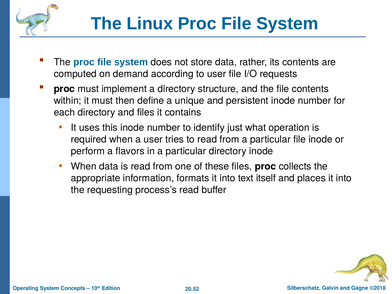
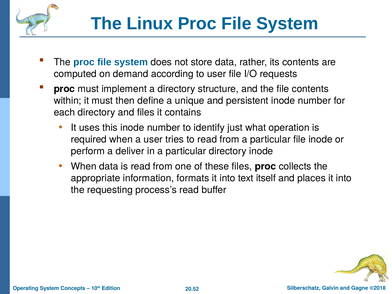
flavors: flavors -> deliver (130, 151)
